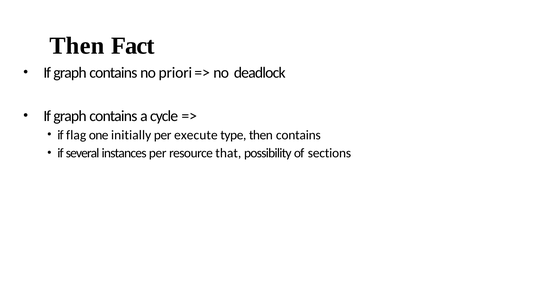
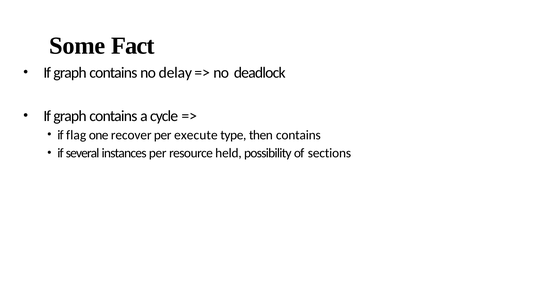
Then: Then -> Some (77, 46)
priori: priori -> delay (175, 73)
initially: initially -> recover (131, 135)
that: that -> held (228, 153)
